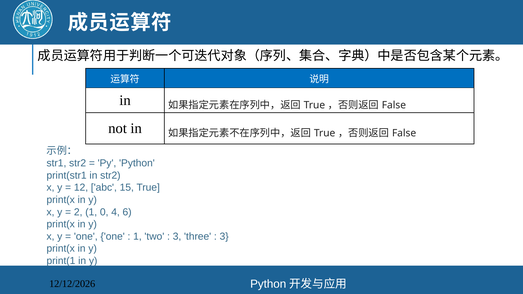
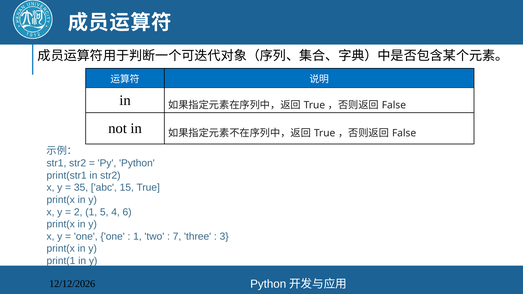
12: 12 -> 35 (81, 188)
0: 0 -> 5 (104, 212)
3: 3 -> 7 (177, 237)
